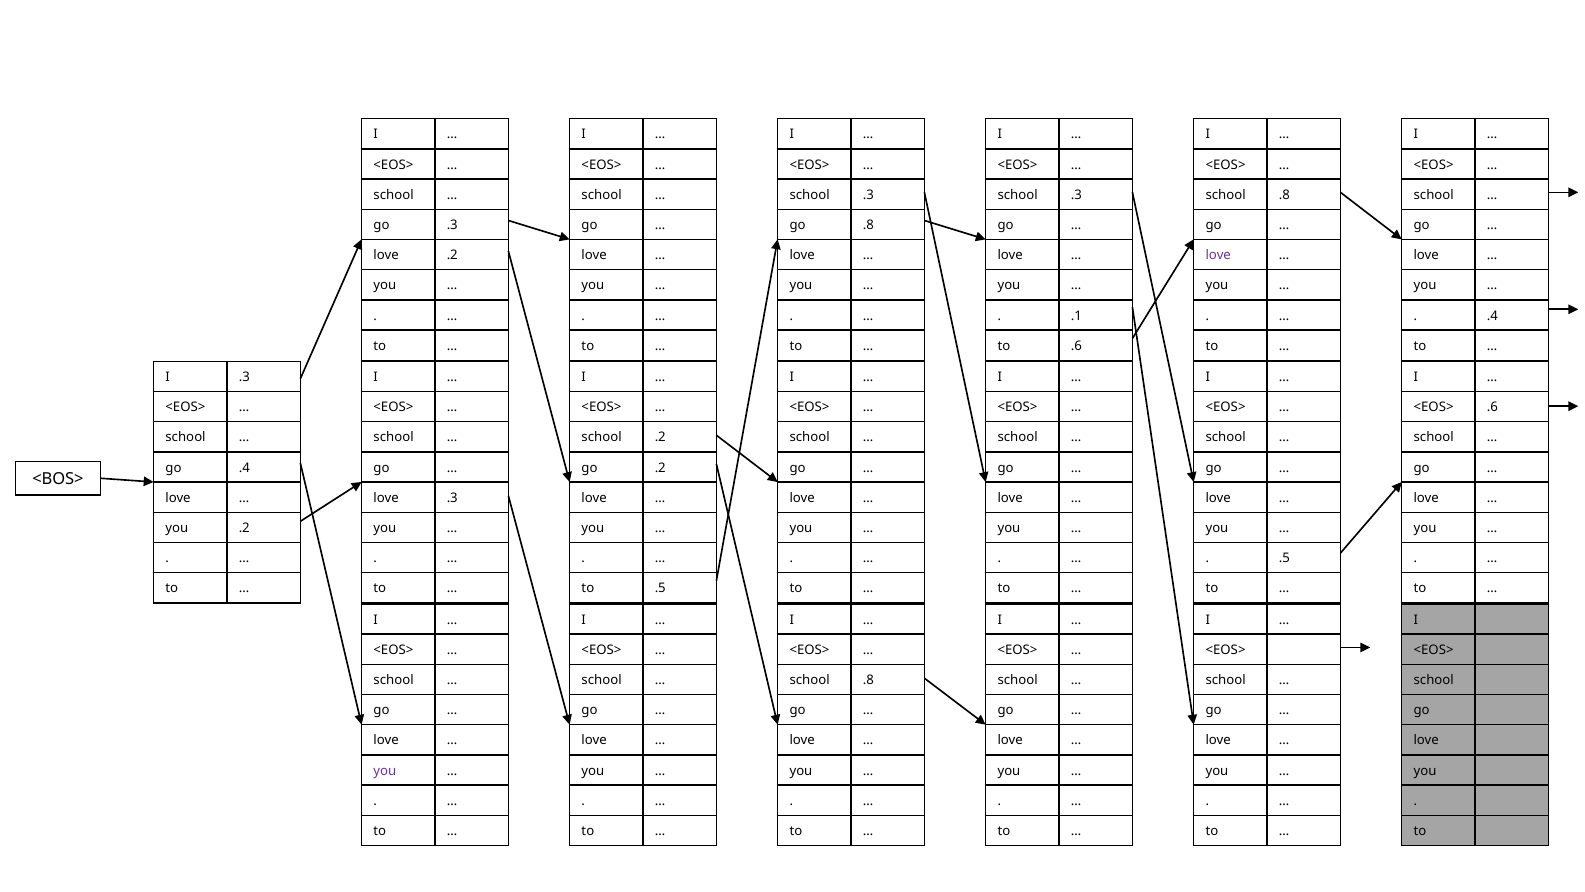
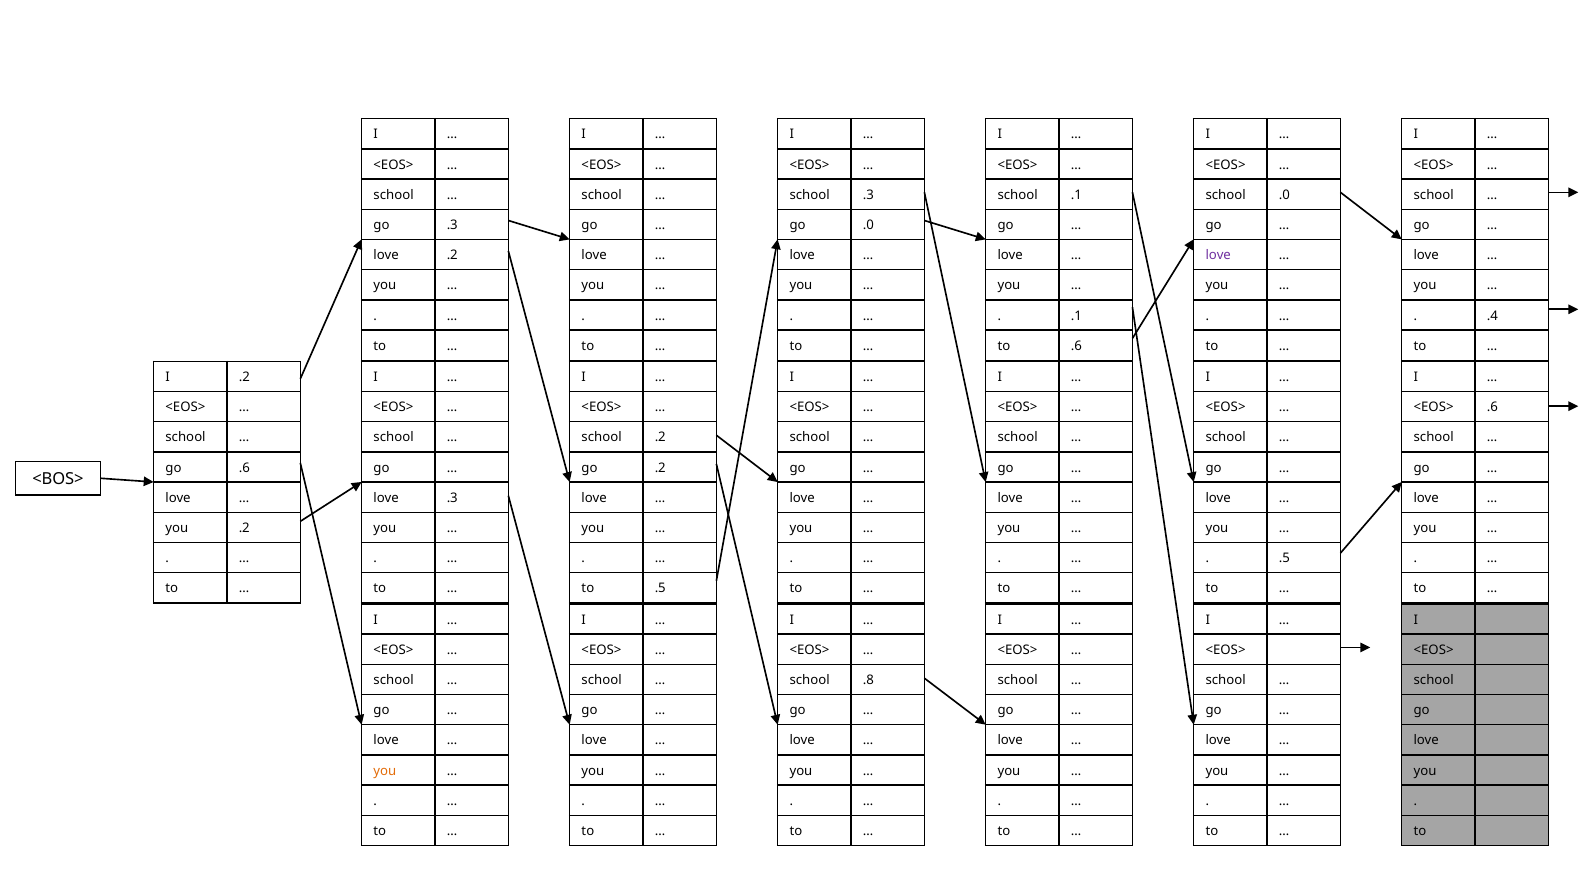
.3: .3 -> .1 (1076, 195)
.8: .8 -> .0 (1284, 195)
go .8: .8 -> .0 (868, 225)
I .3: .3 -> .2 (244, 377)
go .4: .4 -> .6 (244, 467)
you colour: purple -> orange (385, 770)
